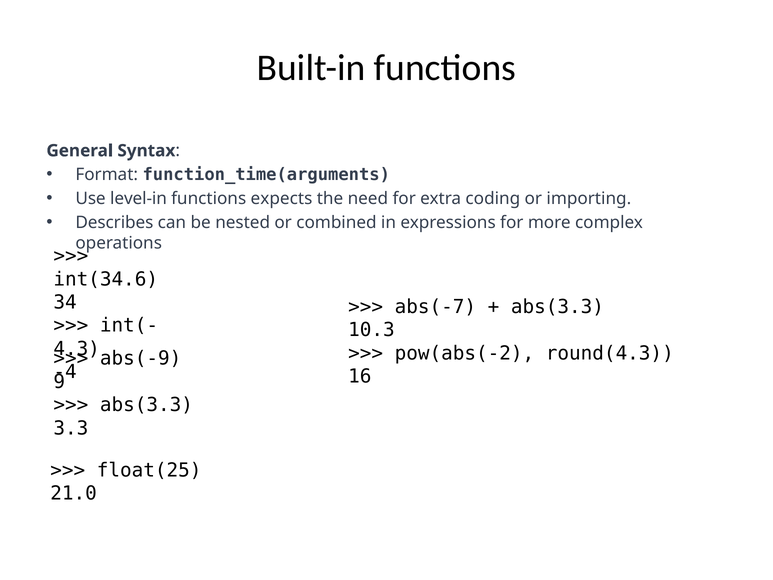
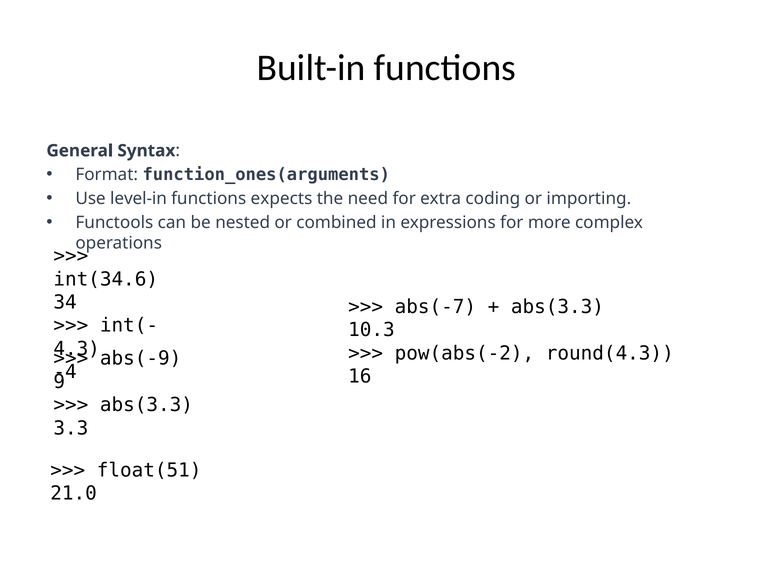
function_time(arguments: function_time(arguments -> function_ones(arguments (266, 175)
Describes: Describes -> Functools (114, 223)
float(25: float(25 -> float(51 (149, 470)
